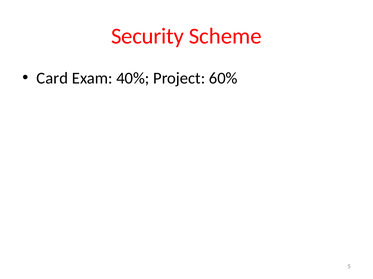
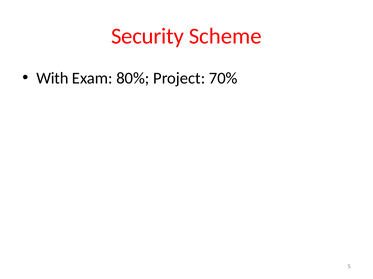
Card: Card -> With (52, 78)
40%: 40% -> 80% (133, 78)
60%: 60% -> 70% (223, 78)
